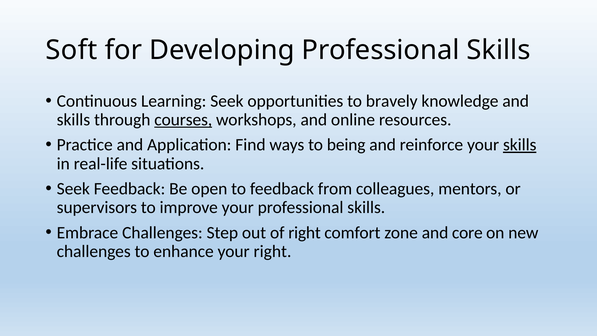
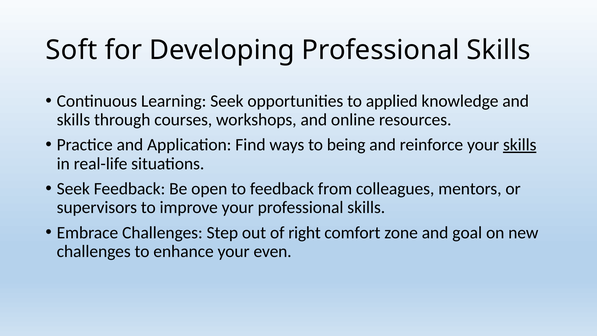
bravely: bravely -> applied (392, 101)
courses underline: present -> none (183, 120)
core: core -> goal (467, 232)
your right: right -> even (273, 251)
